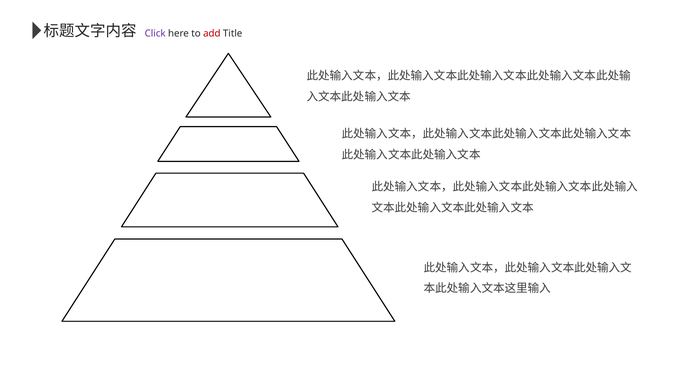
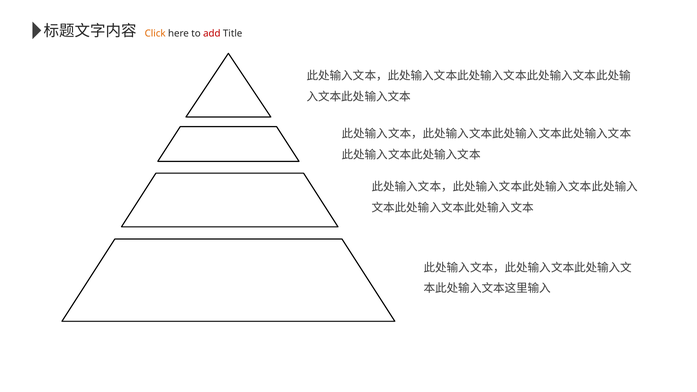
Click colour: purple -> orange (155, 34)
